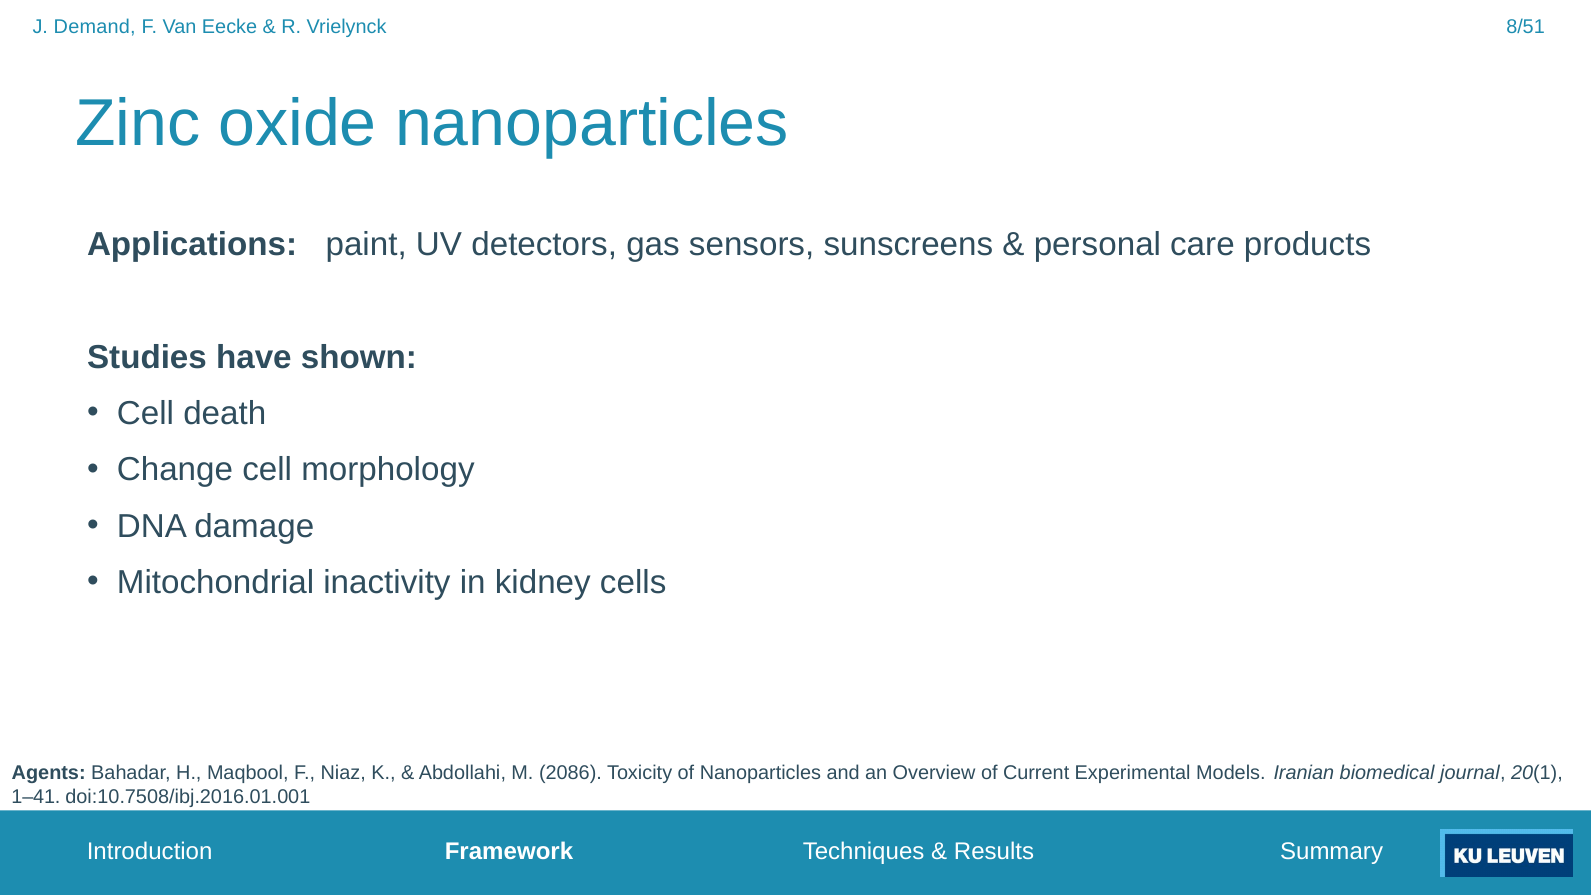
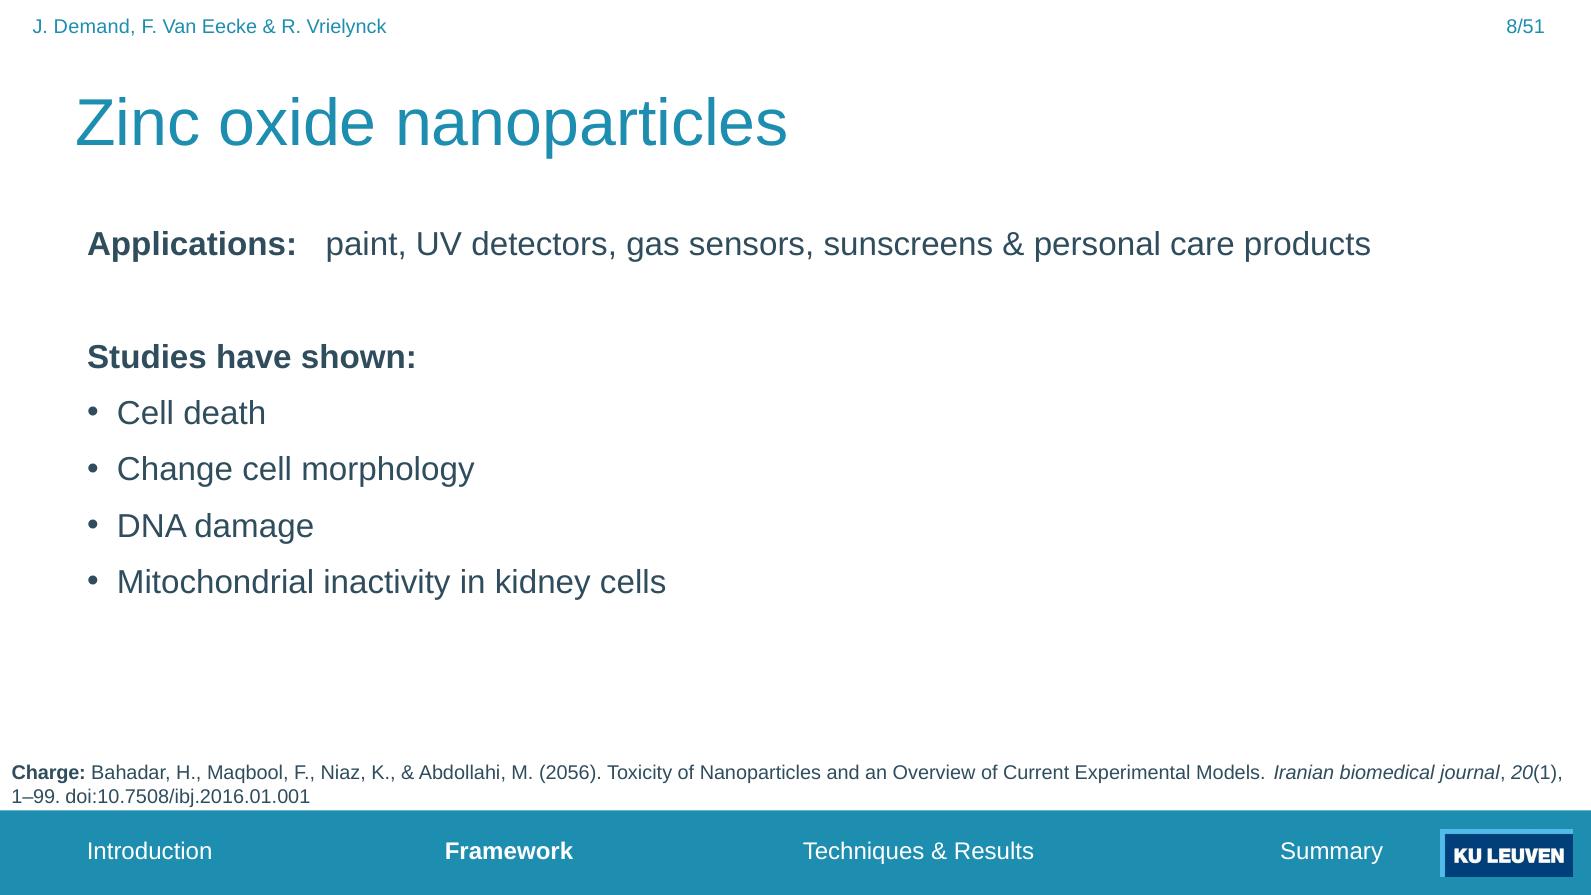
Agents: Agents -> Charge (49, 773)
2086: 2086 -> 2056 (570, 773)
1–41: 1–41 -> 1–99 (36, 797)
